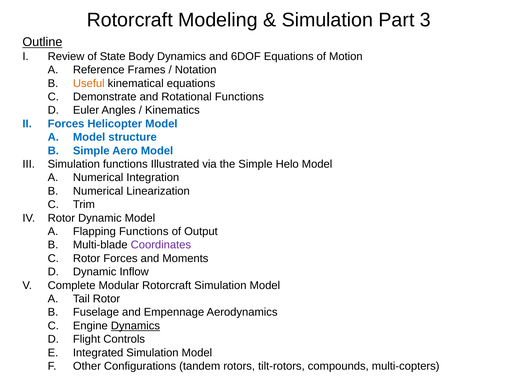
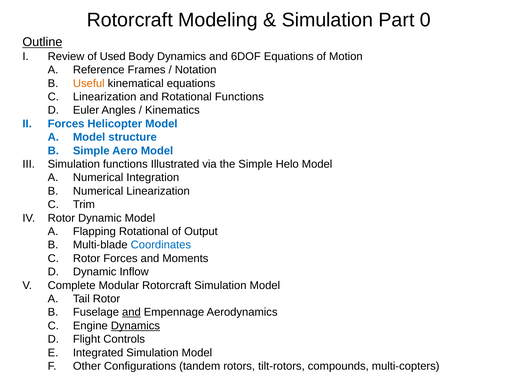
3: 3 -> 0 (425, 20)
State: State -> Used (113, 56)
Demonstrate: Demonstrate -> Linearization (105, 97)
Flapping Functions: Functions -> Rotational (144, 231)
Coordinates colour: purple -> blue (161, 245)
and underline: none -> present (131, 312)
